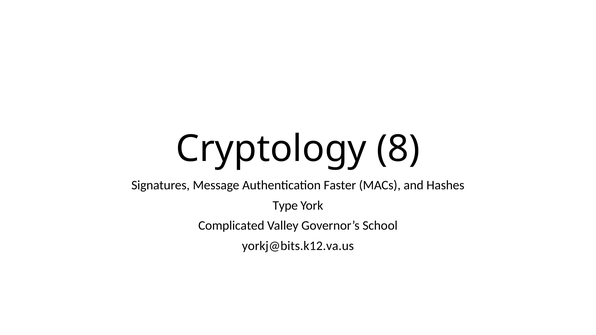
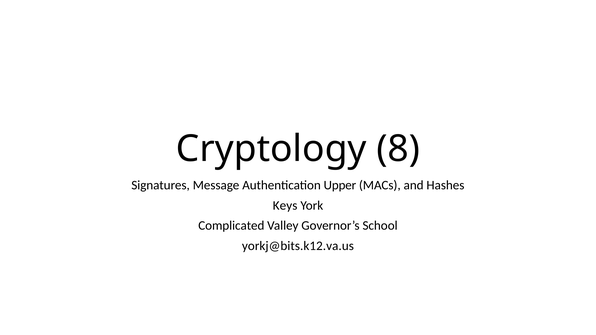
Faster: Faster -> Upper (340, 185)
Type: Type -> Keys (285, 206)
